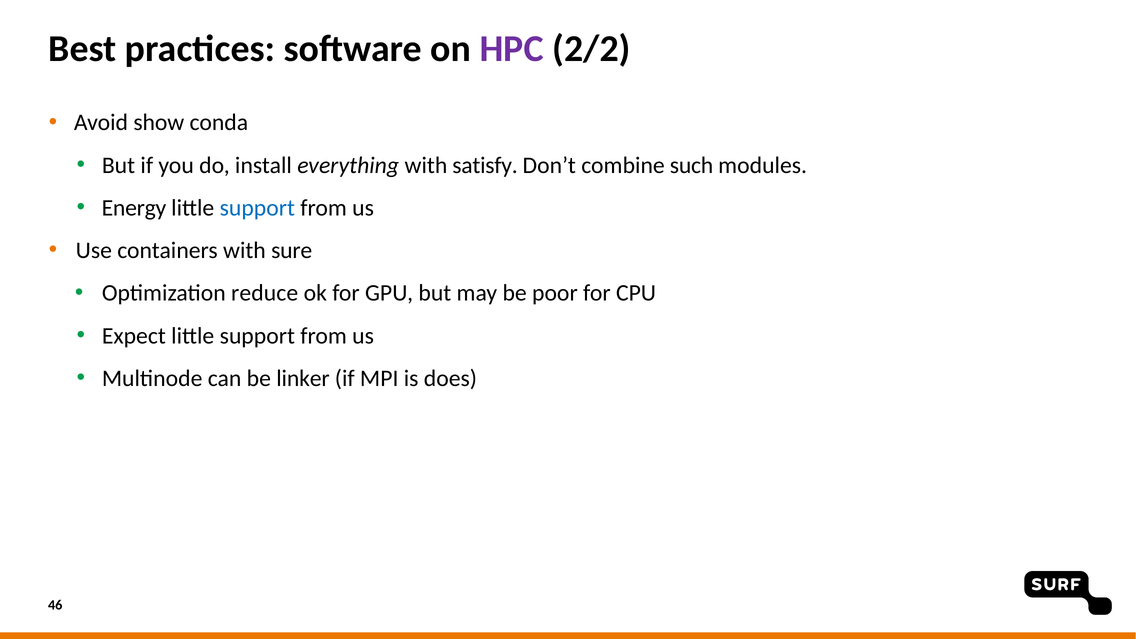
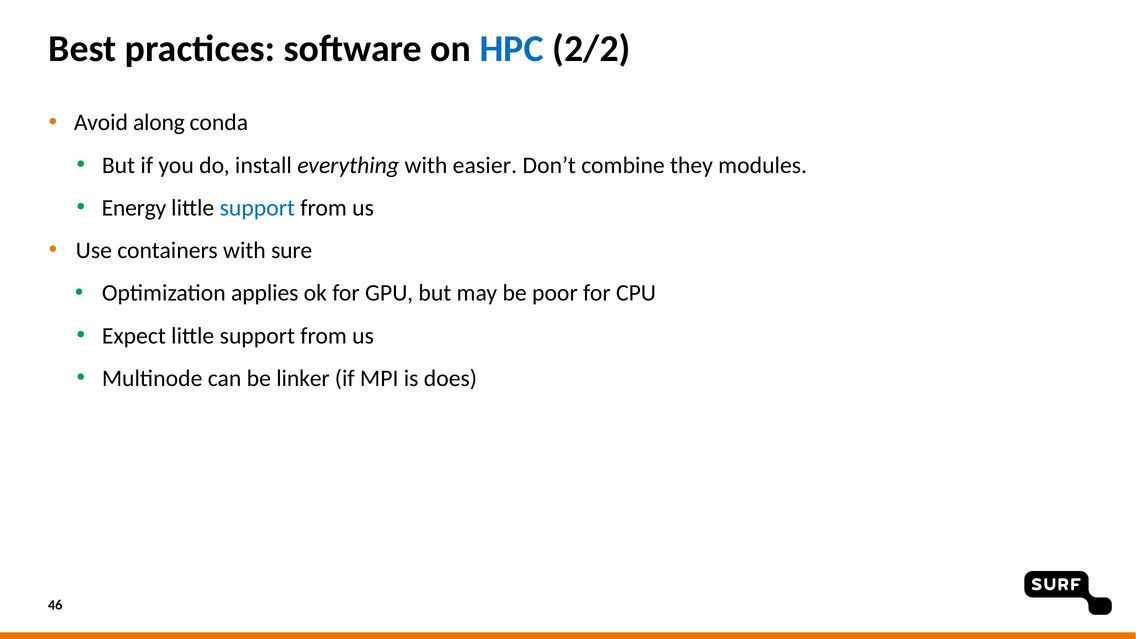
HPC colour: purple -> blue (512, 49)
show: show -> along (159, 123)
satisfy: satisfy -> easier (485, 165)
such: such -> they (691, 165)
reduce: reduce -> applies (265, 293)
